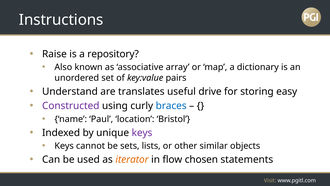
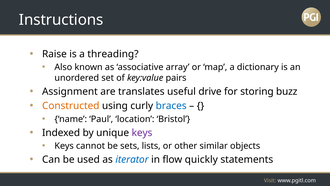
repository: repository -> threading (113, 54)
Understand: Understand -> Assignment (70, 91)
easy: easy -> buzz (287, 91)
Constructed colour: purple -> orange (71, 106)
iterator colour: orange -> blue (132, 159)
chosen: chosen -> quickly (201, 159)
